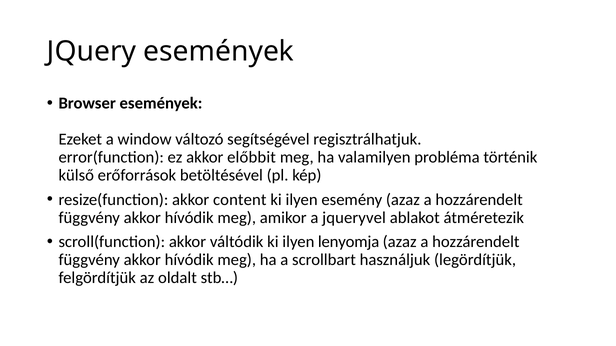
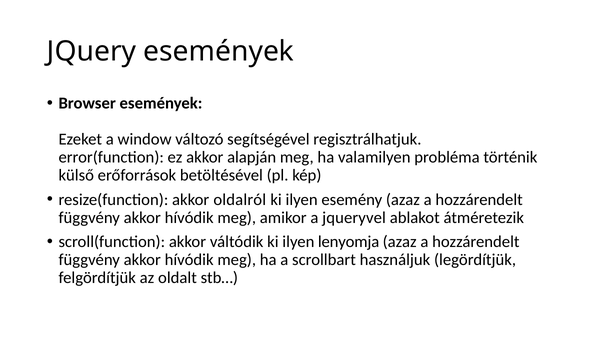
előbbit: előbbit -> alapján (252, 157)
content: content -> oldalról (240, 200)
